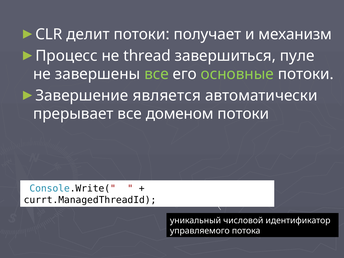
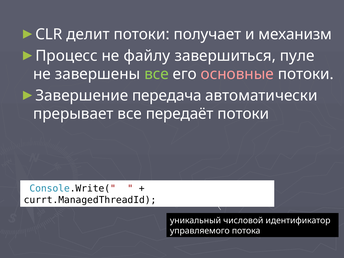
thread: thread -> файлу (147, 56)
основные colour: light green -> pink (237, 74)
является: является -> передача (167, 96)
доменом: доменом -> передаёт (180, 114)
